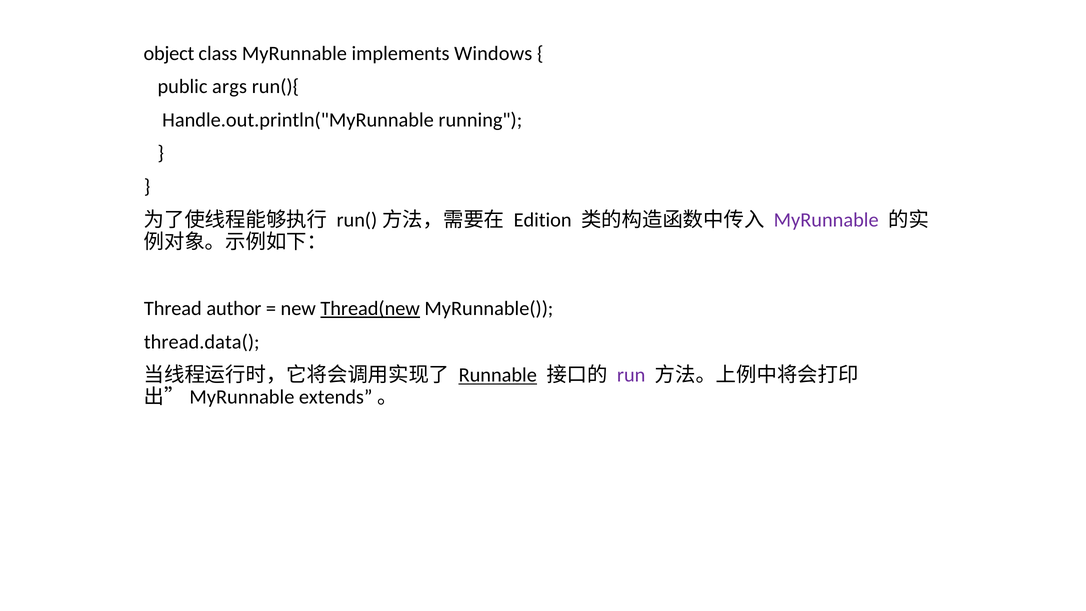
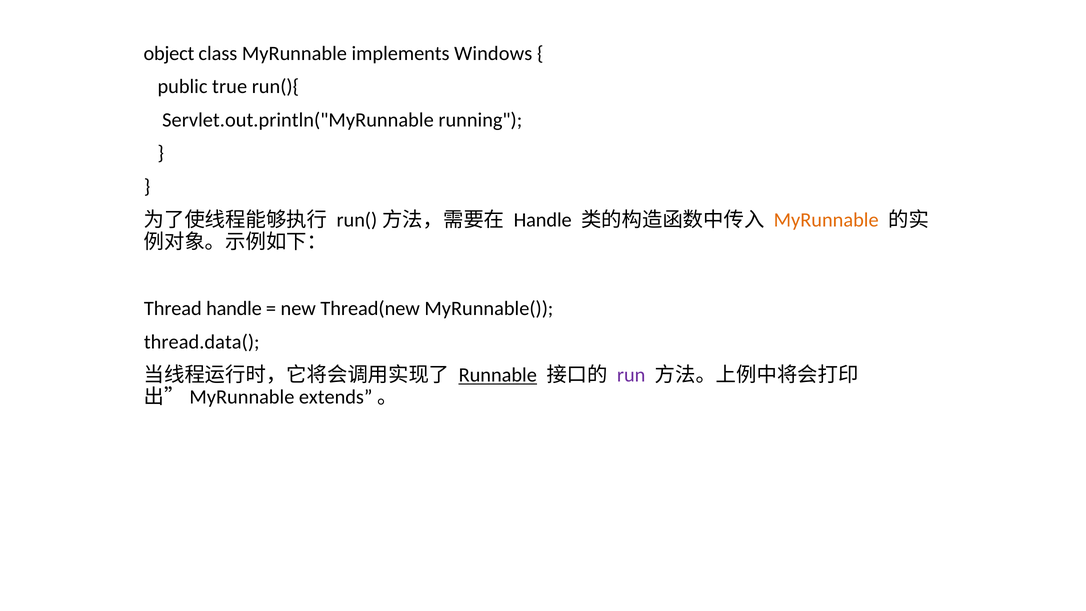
args: args -> true (230, 87)
Handle.out.println("MyRunnable: Handle.out.println("MyRunnable -> Servlet.out.println("MyRunnable (298, 120)
Edition: Edition -> Handle (543, 220)
MyRunnable colour: purple -> orange (826, 220)
Thread author: author -> handle (234, 308)
Thread(new underline: present -> none (370, 308)
